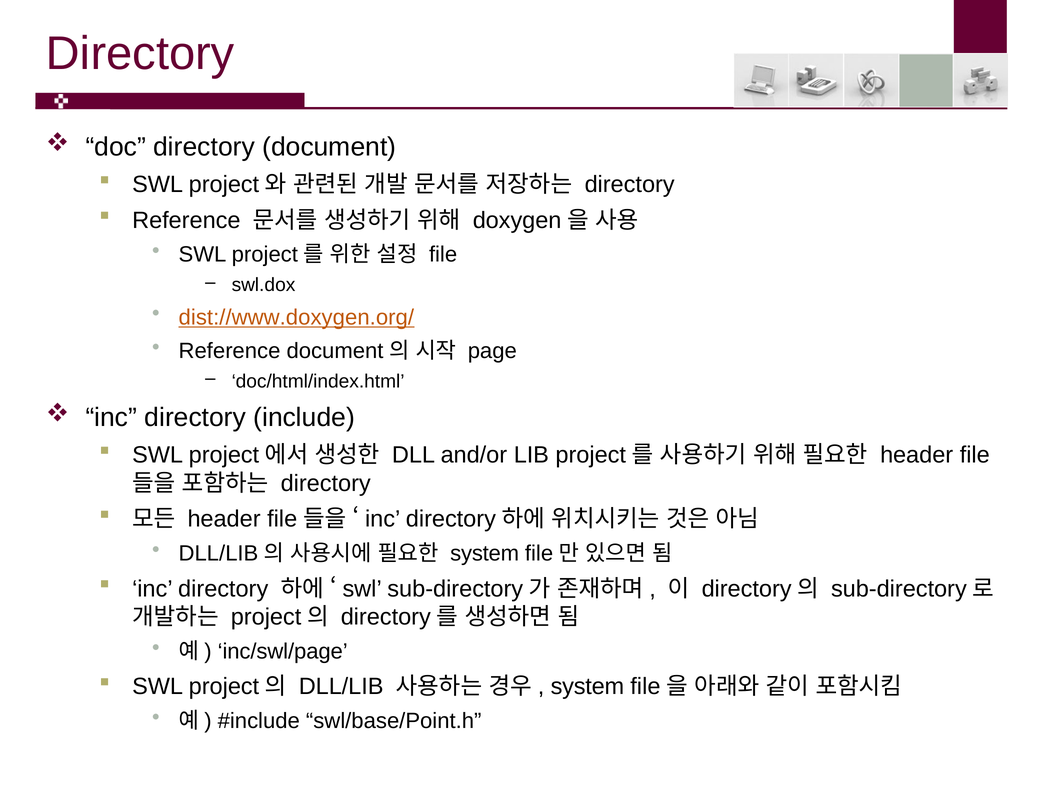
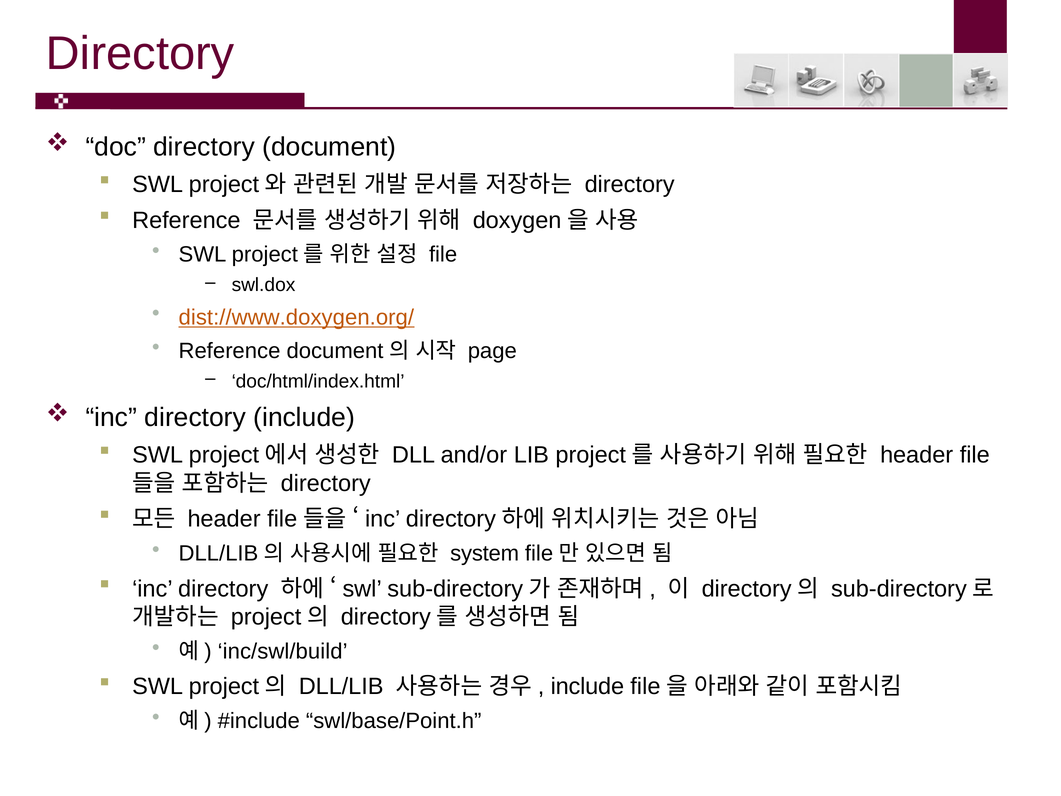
inc/swl/page: inc/swl/page -> inc/swl/build (283, 651)
system: system -> include (587, 686)
